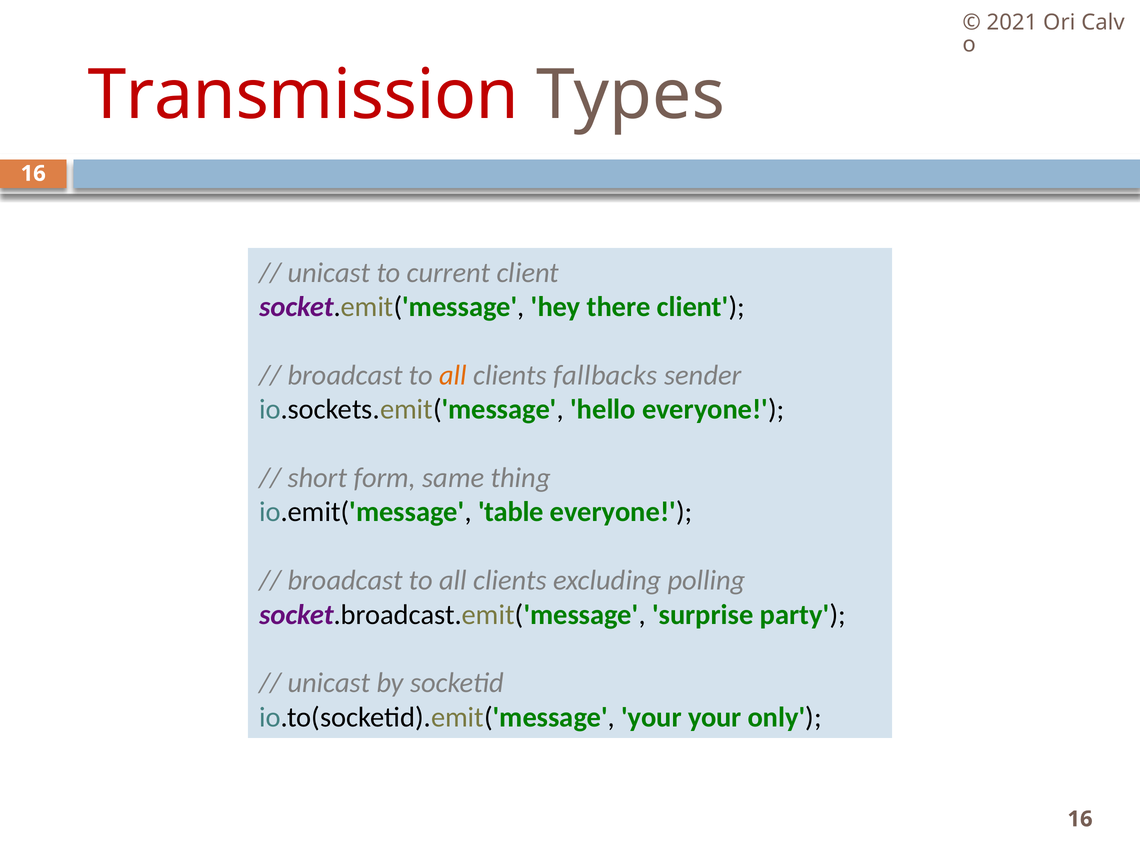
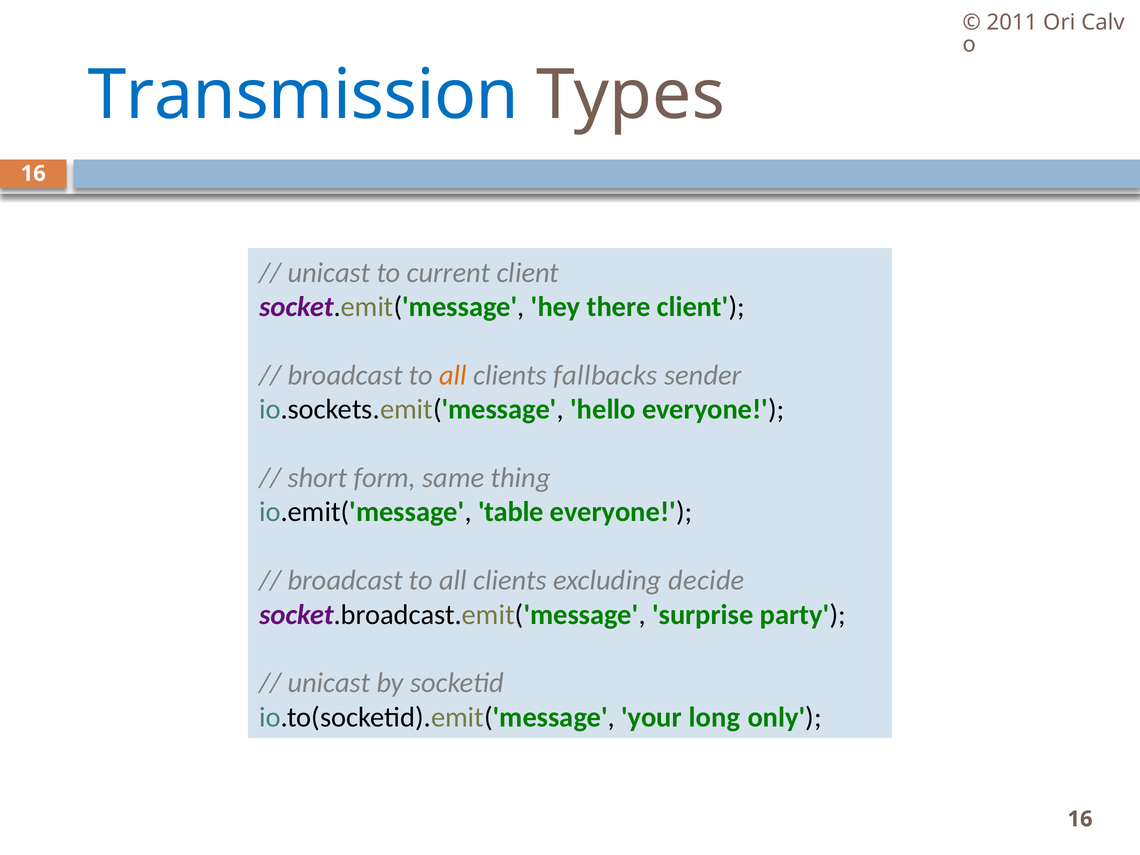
2021: 2021 -> 2011 (1012, 22)
Transmission colour: red -> blue (303, 95)
polling: polling -> decide (706, 580)
your your: your -> long (715, 717)
